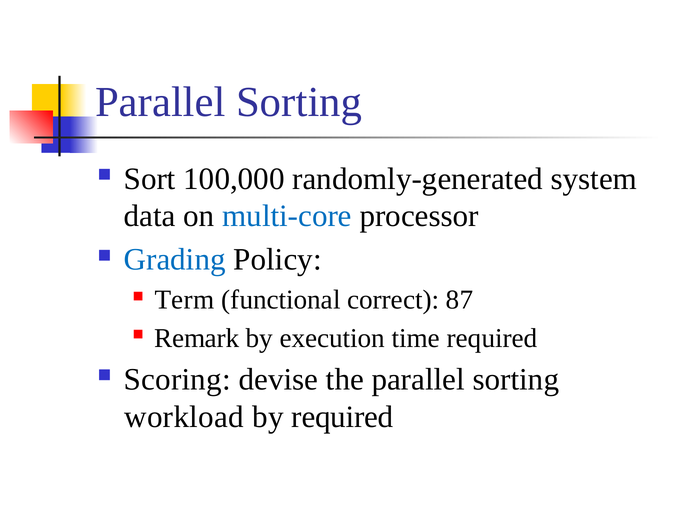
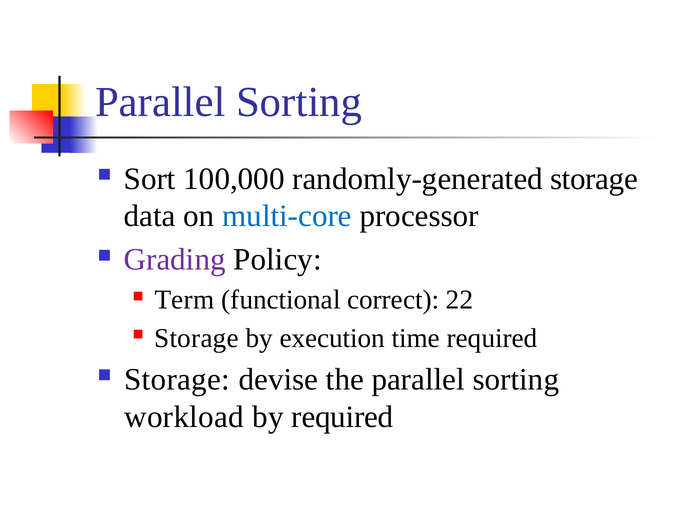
randomly-generated system: system -> storage (594, 179)
Grading colour: blue -> purple (175, 260)
87: 87 -> 22 (460, 300)
Remark: Remark -> Storage (197, 338)
Scoring: Scoring -> Storage (177, 380)
